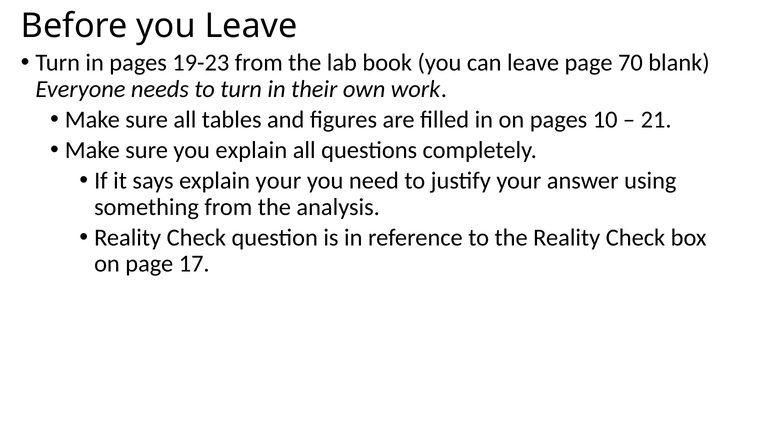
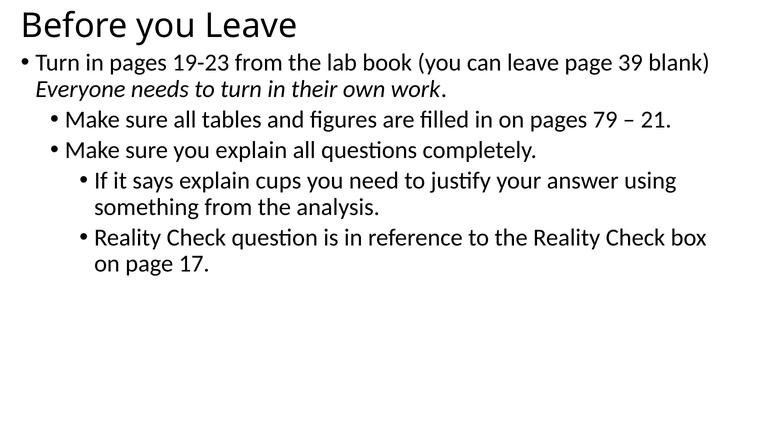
70: 70 -> 39 (630, 63)
10: 10 -> 79 (605, 120)
explain your: your -> cups (278, 181)
